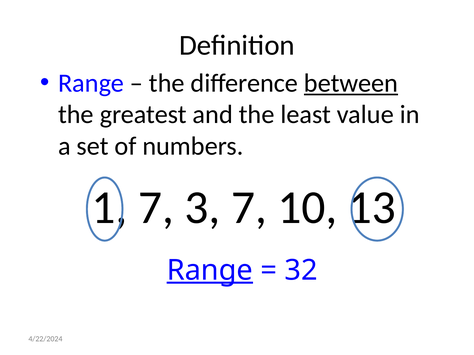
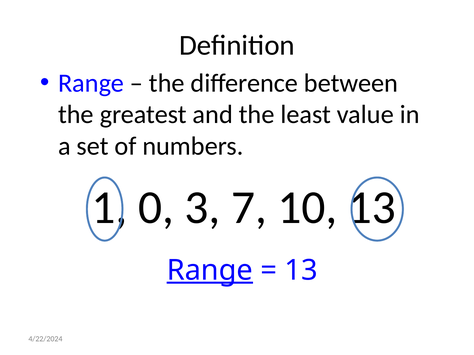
between underline: present -> none (351, 83)
7: 7 -> 0 (156, 208)
32: 32 -> 13 (301, 271)
